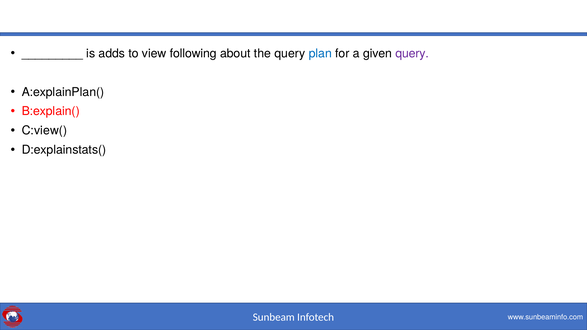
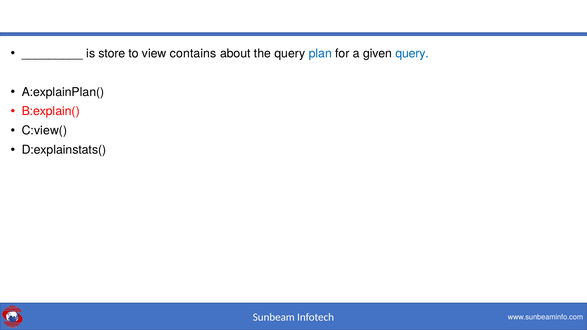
adds: adds -> store (112, 53)
following: following -> contains (193, 53)
query colour: purple -> blue (412, 53)
